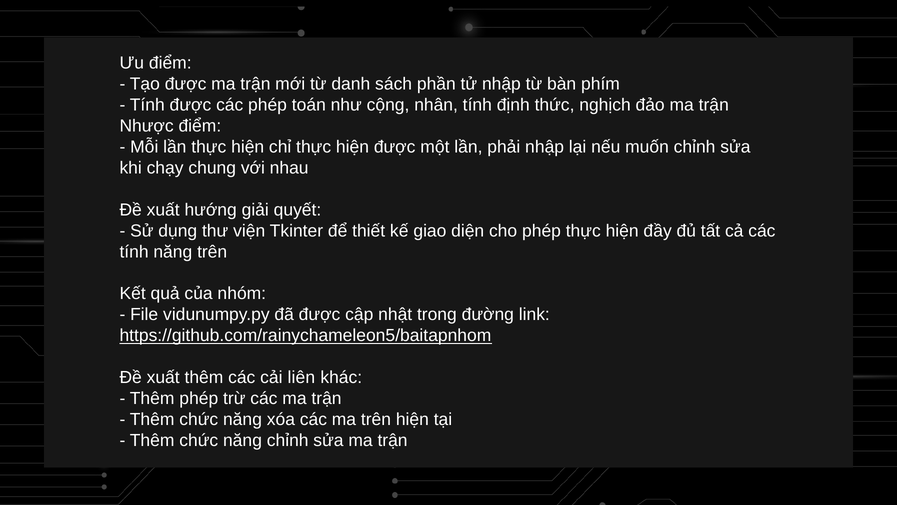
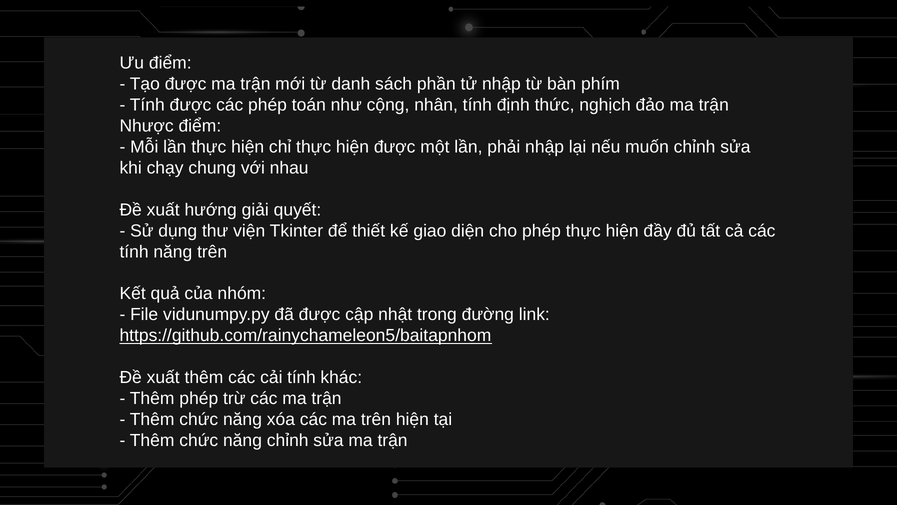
cải liên: liên -> tính (302, 377)
